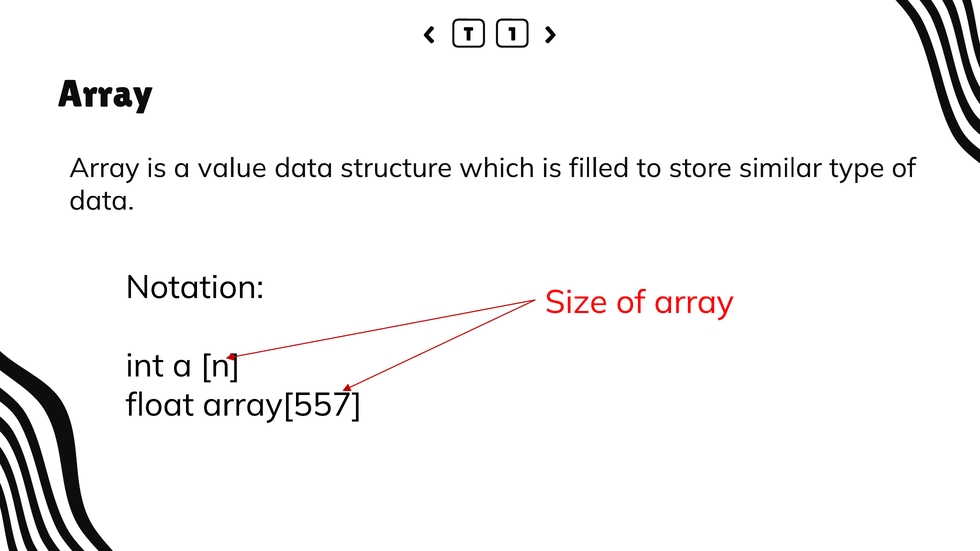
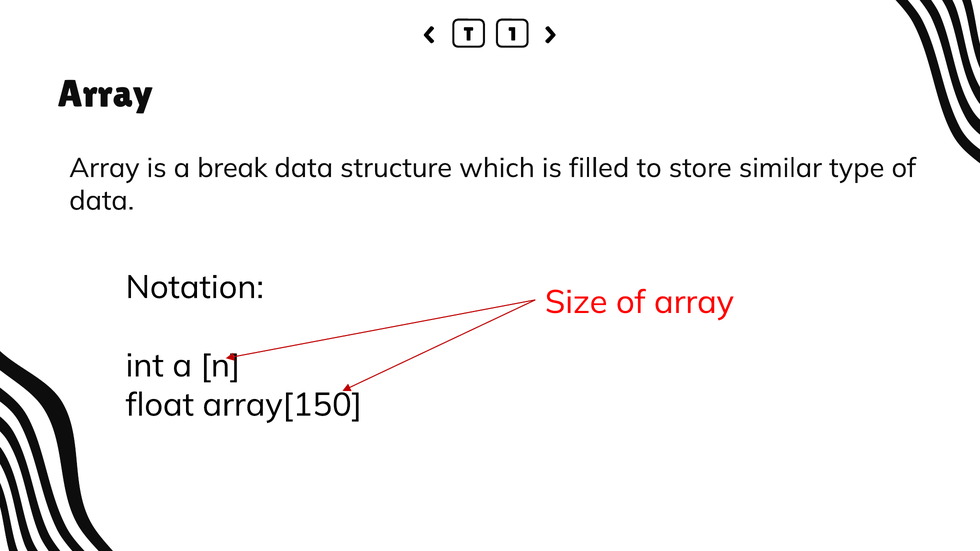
value: value -> break (232, 168)
array[557: array[557 -> array[150 (282, 405)
